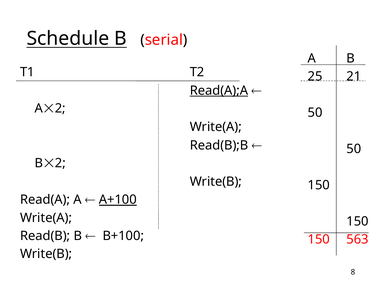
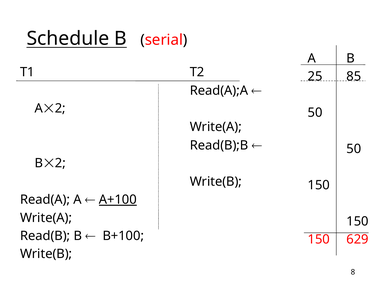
21: 21 -> 85 (354, 76)
Read(A);A underline: present -> none (219, 91)
563: 563 -> 629 (358, 239)
